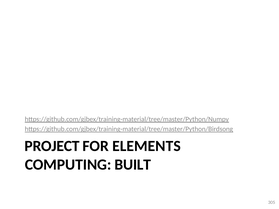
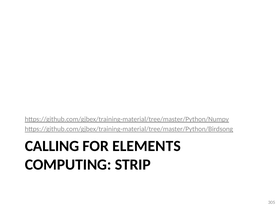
PROJECT: PROJECT -> CALLING (52, 146)
BUILT: BUILT -> STRIP (133, 165)
